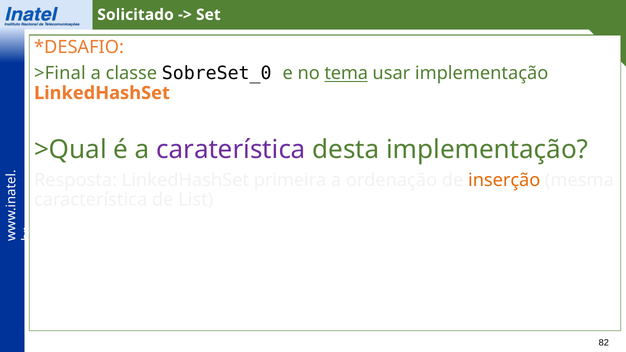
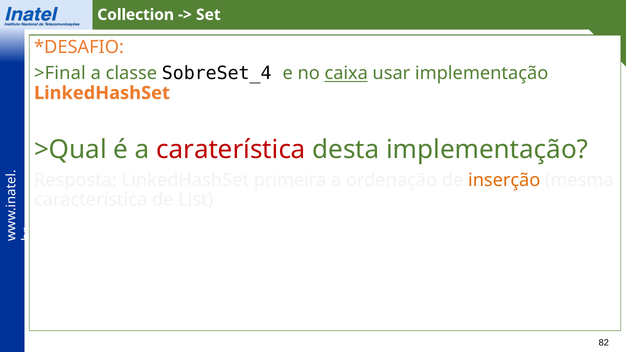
Solicitado: Solicitado -> Collection (136, 15)
SobreSet_0: SobreSet_0 -> SobreSet_4 (217, 73)
tema: tema -> caixa (346, 73)
caraterística colour: purple -> red (231, 150)
